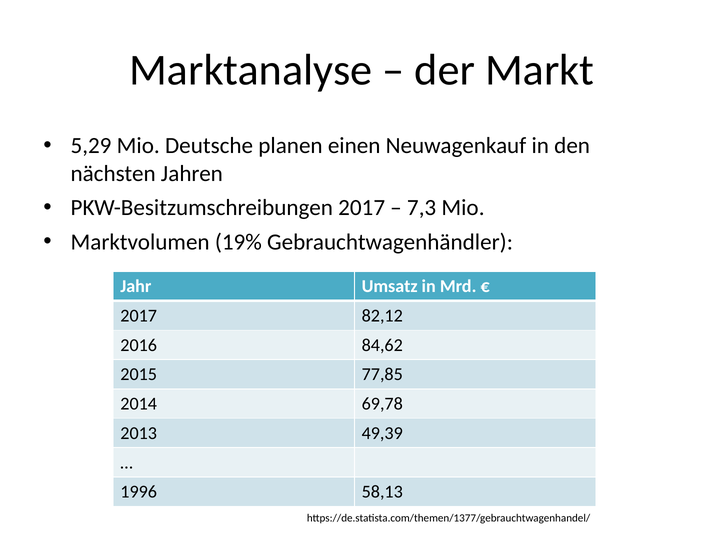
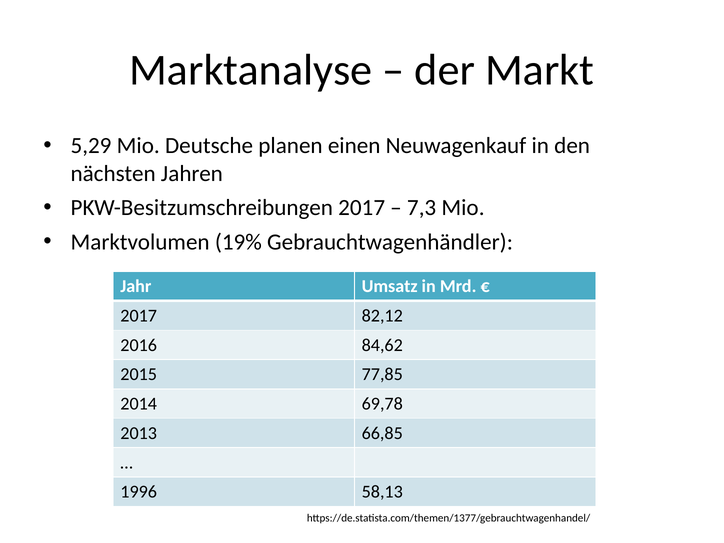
49,39: 49,39 -> 66,85 (382, 433)
